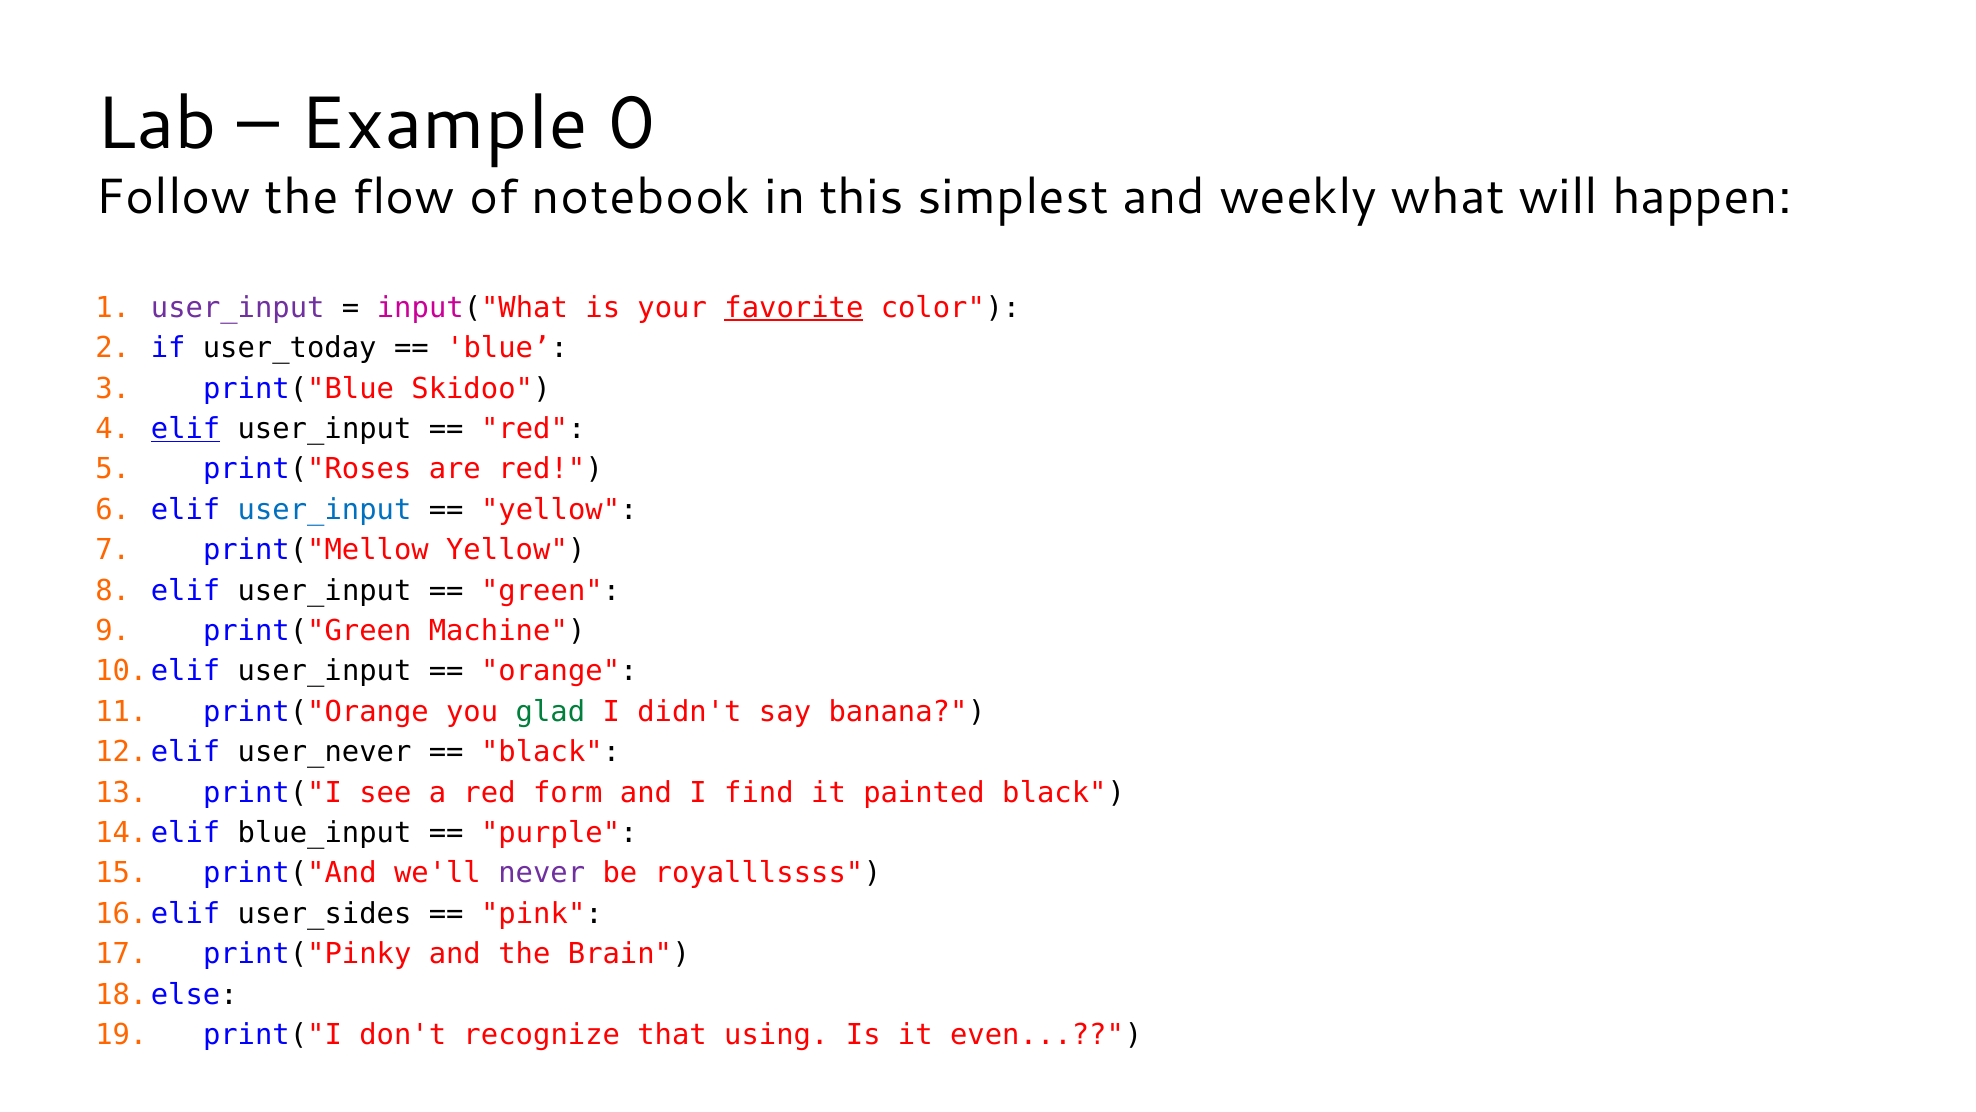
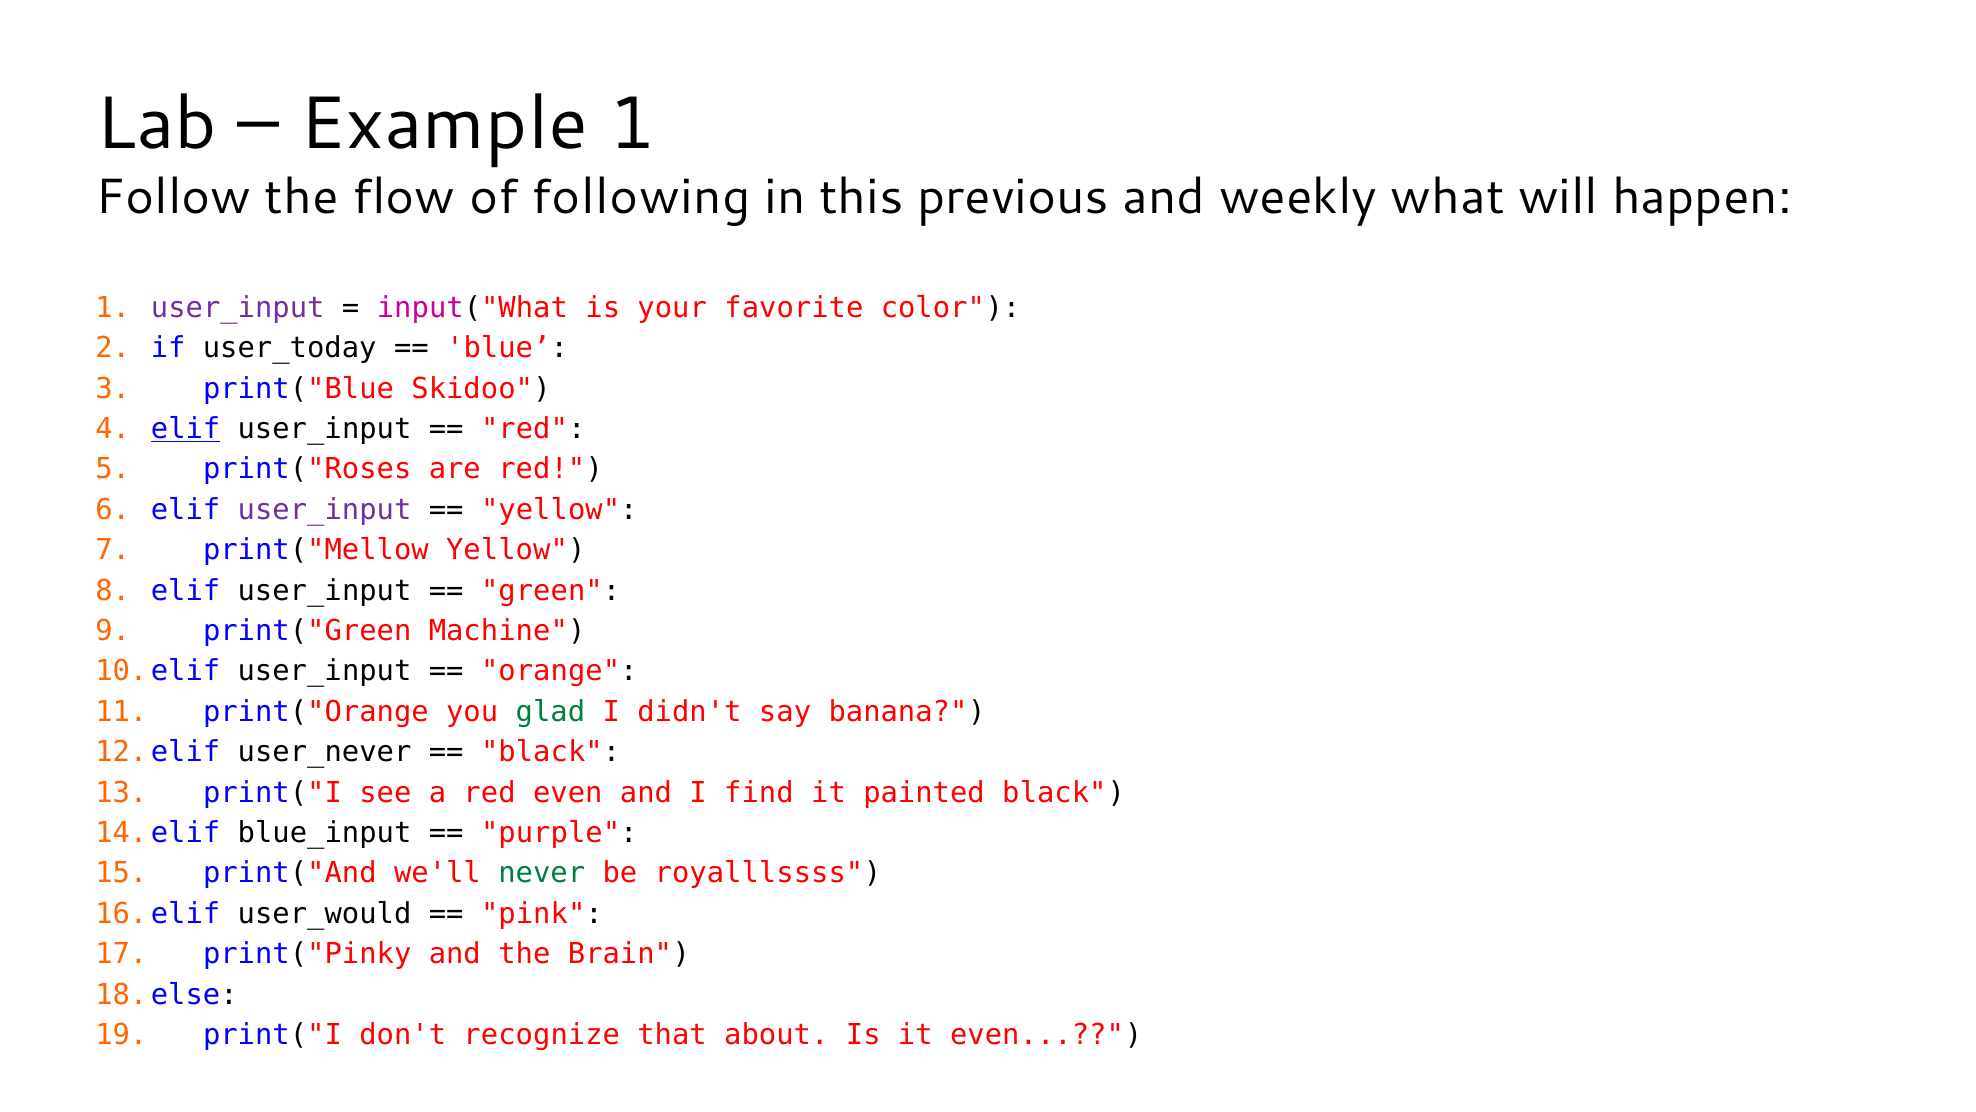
Example 0: 0 -> 1 (632, 124)
notebook: notebook -> following (641, 197)
simplest: simplest -> previous (1013, 197)
favorite underline: present -> none (794, 308)
user_input colour: blue -> purple (325, 510)
red form: form -> even (568, 792)
never colour: purple -> green (542, 873)
user_sides: user_sides -> user_would (325, 913)
using: using -> about (776, 1034)
